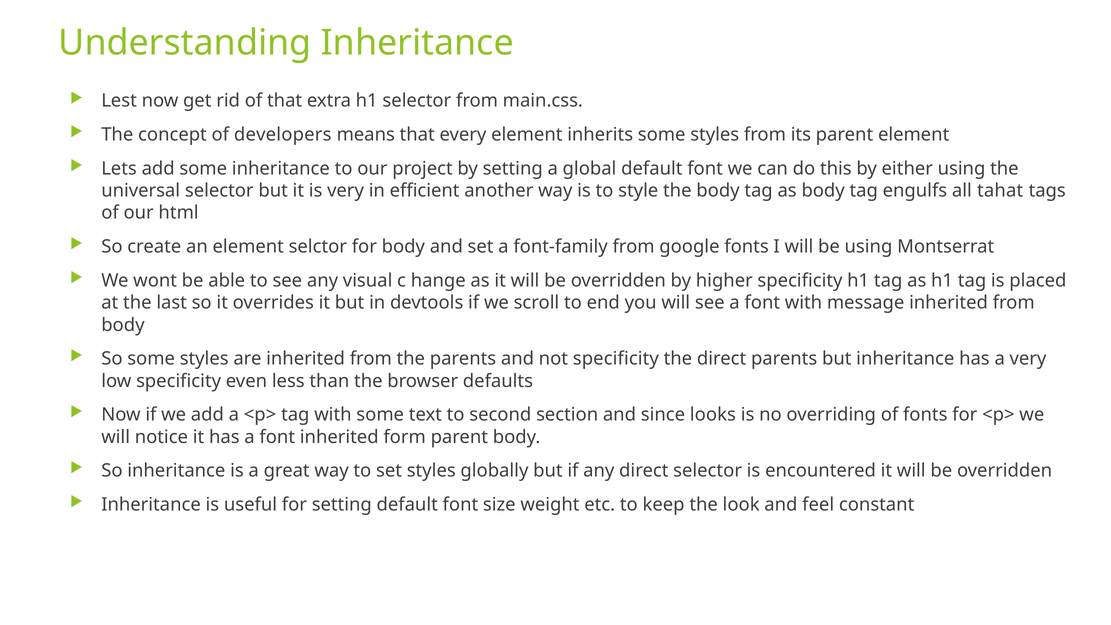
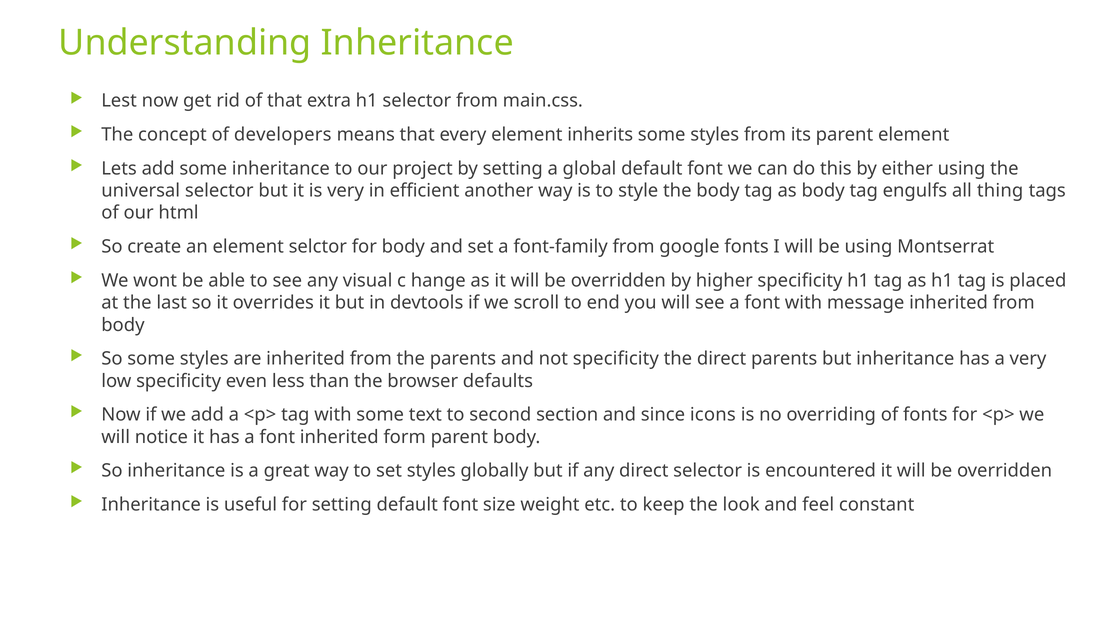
tahat: tahat -> thing (1000, 191)
looks: looks -> icons (713, 415)
